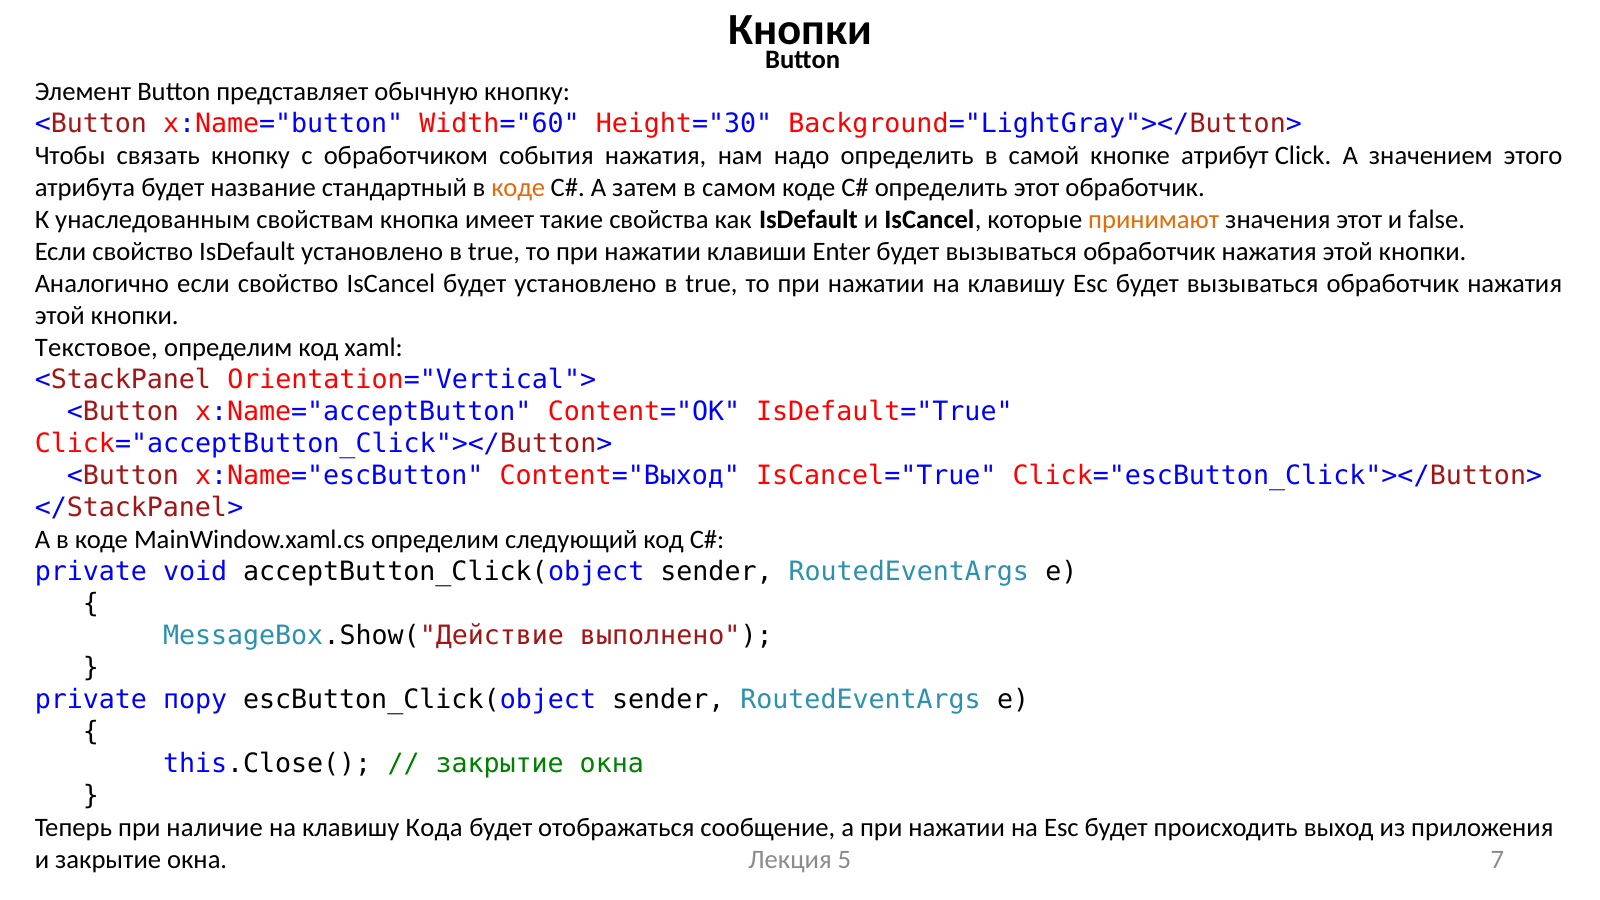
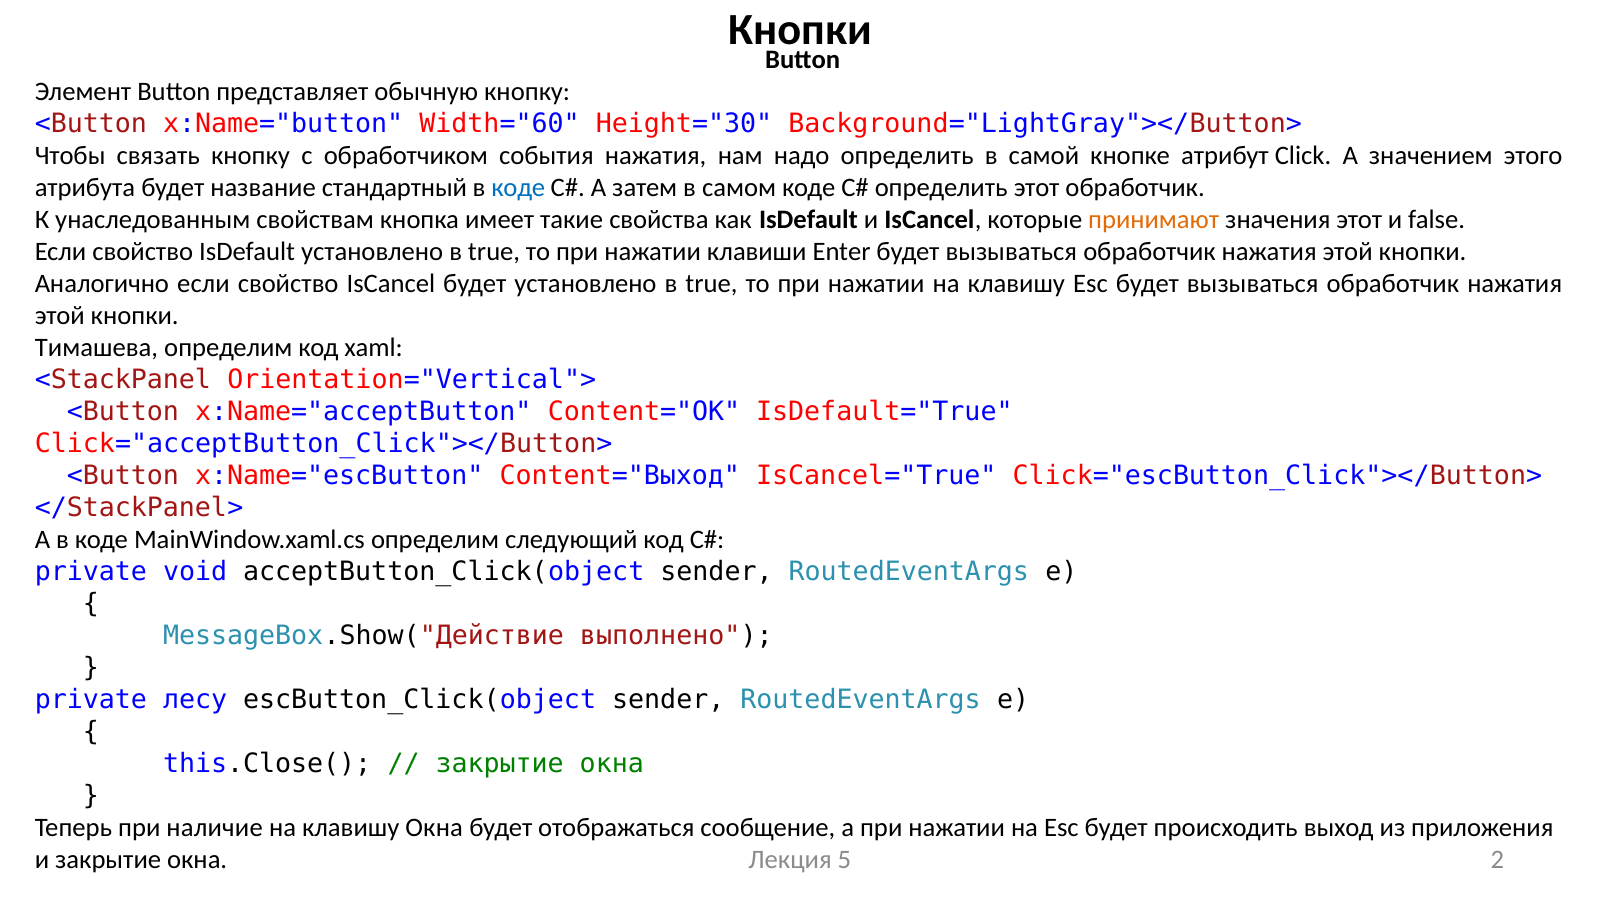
коде colour: orange -> blue (518, 188)
Текстовое: Текстовое -> Тимашева (96, 348)
пору: пору -> лесу (195, 700)
клавишу Кода: Кода -> Окна (434, 828)
7: 7 -> 2 (1497, 860)
